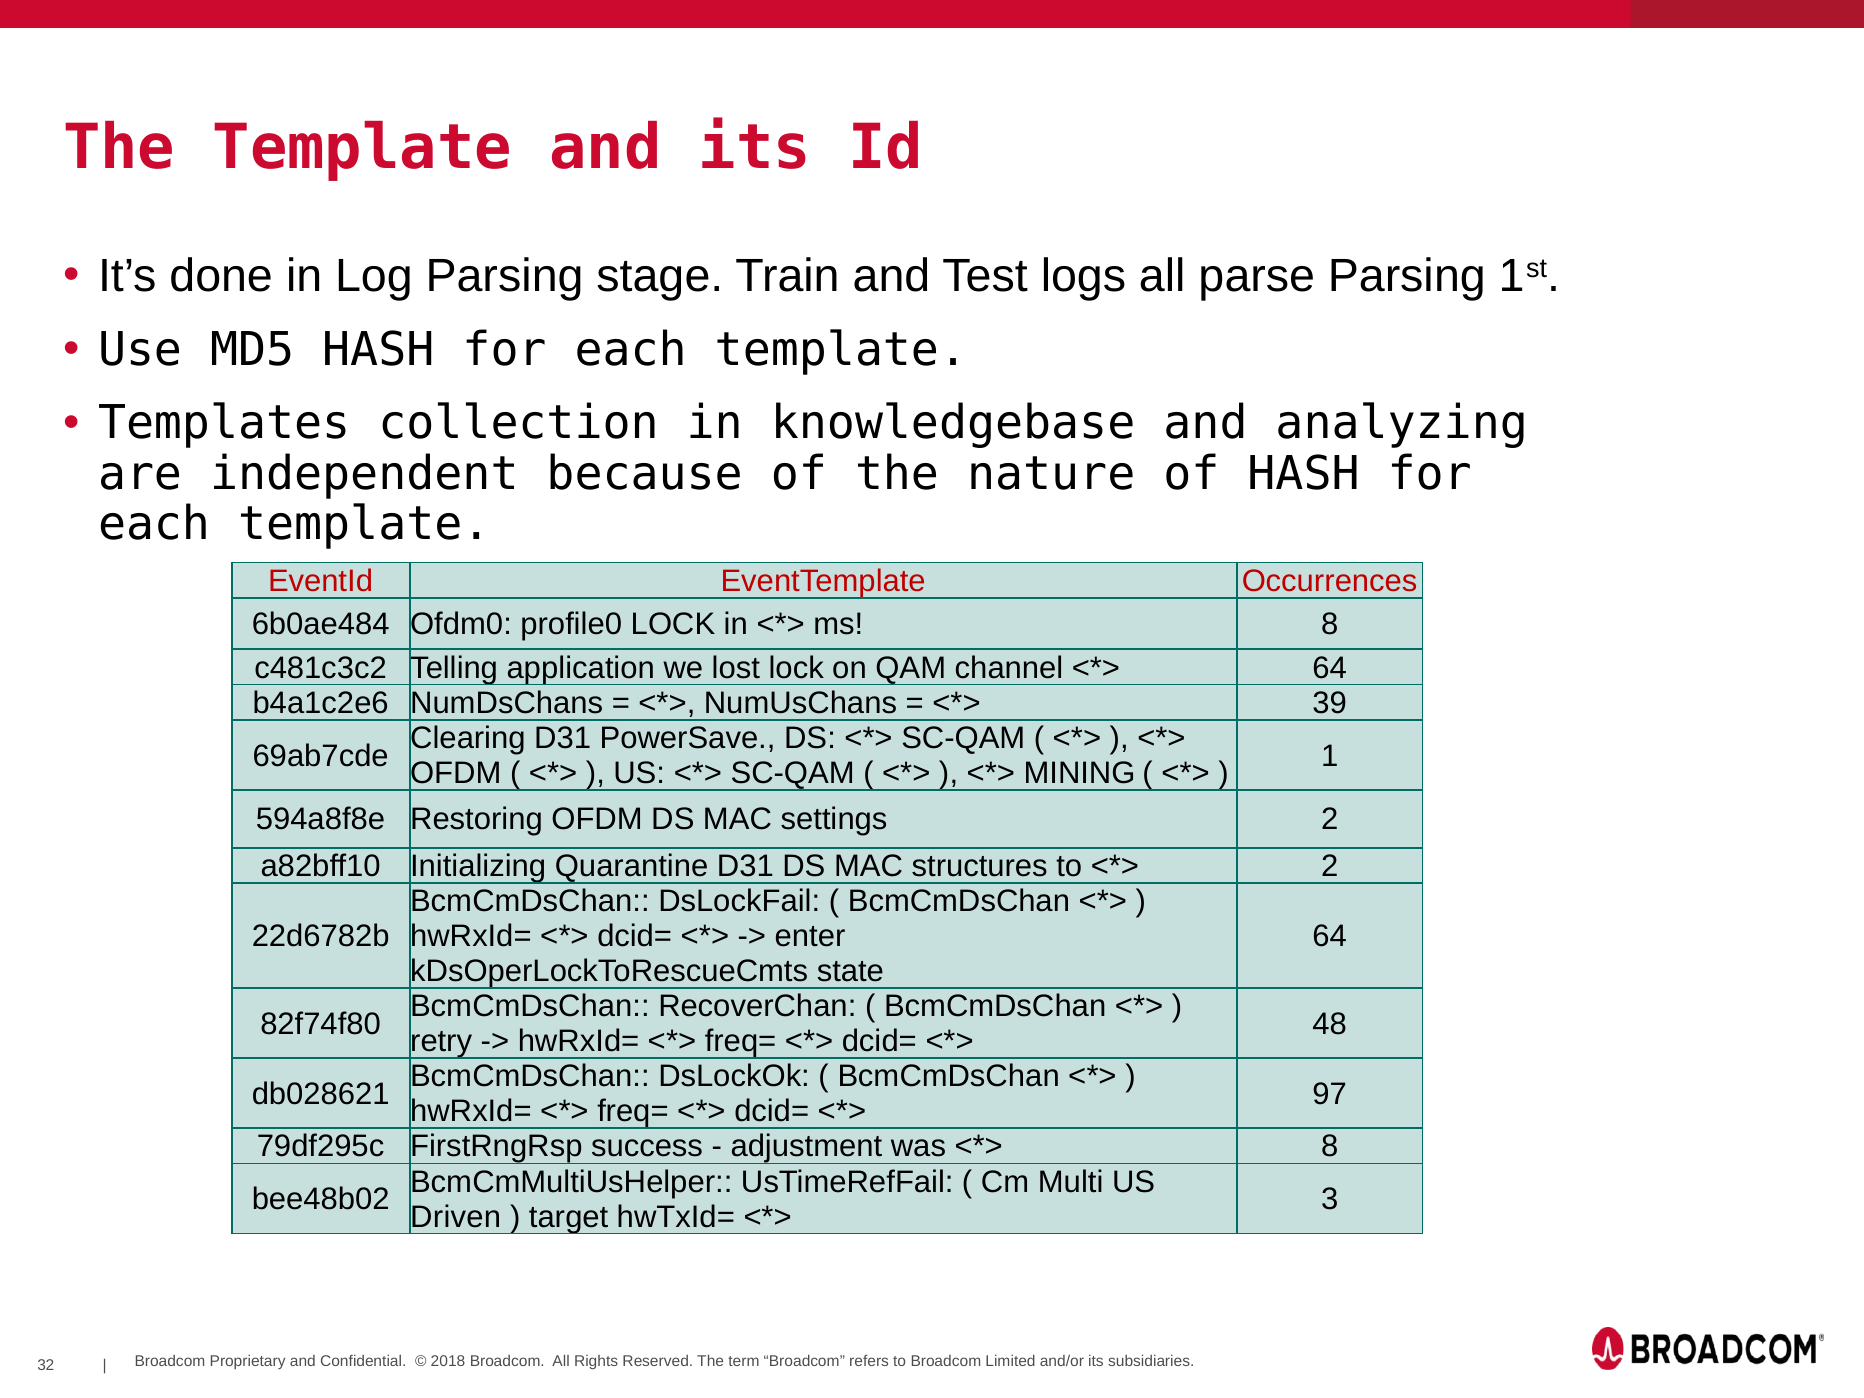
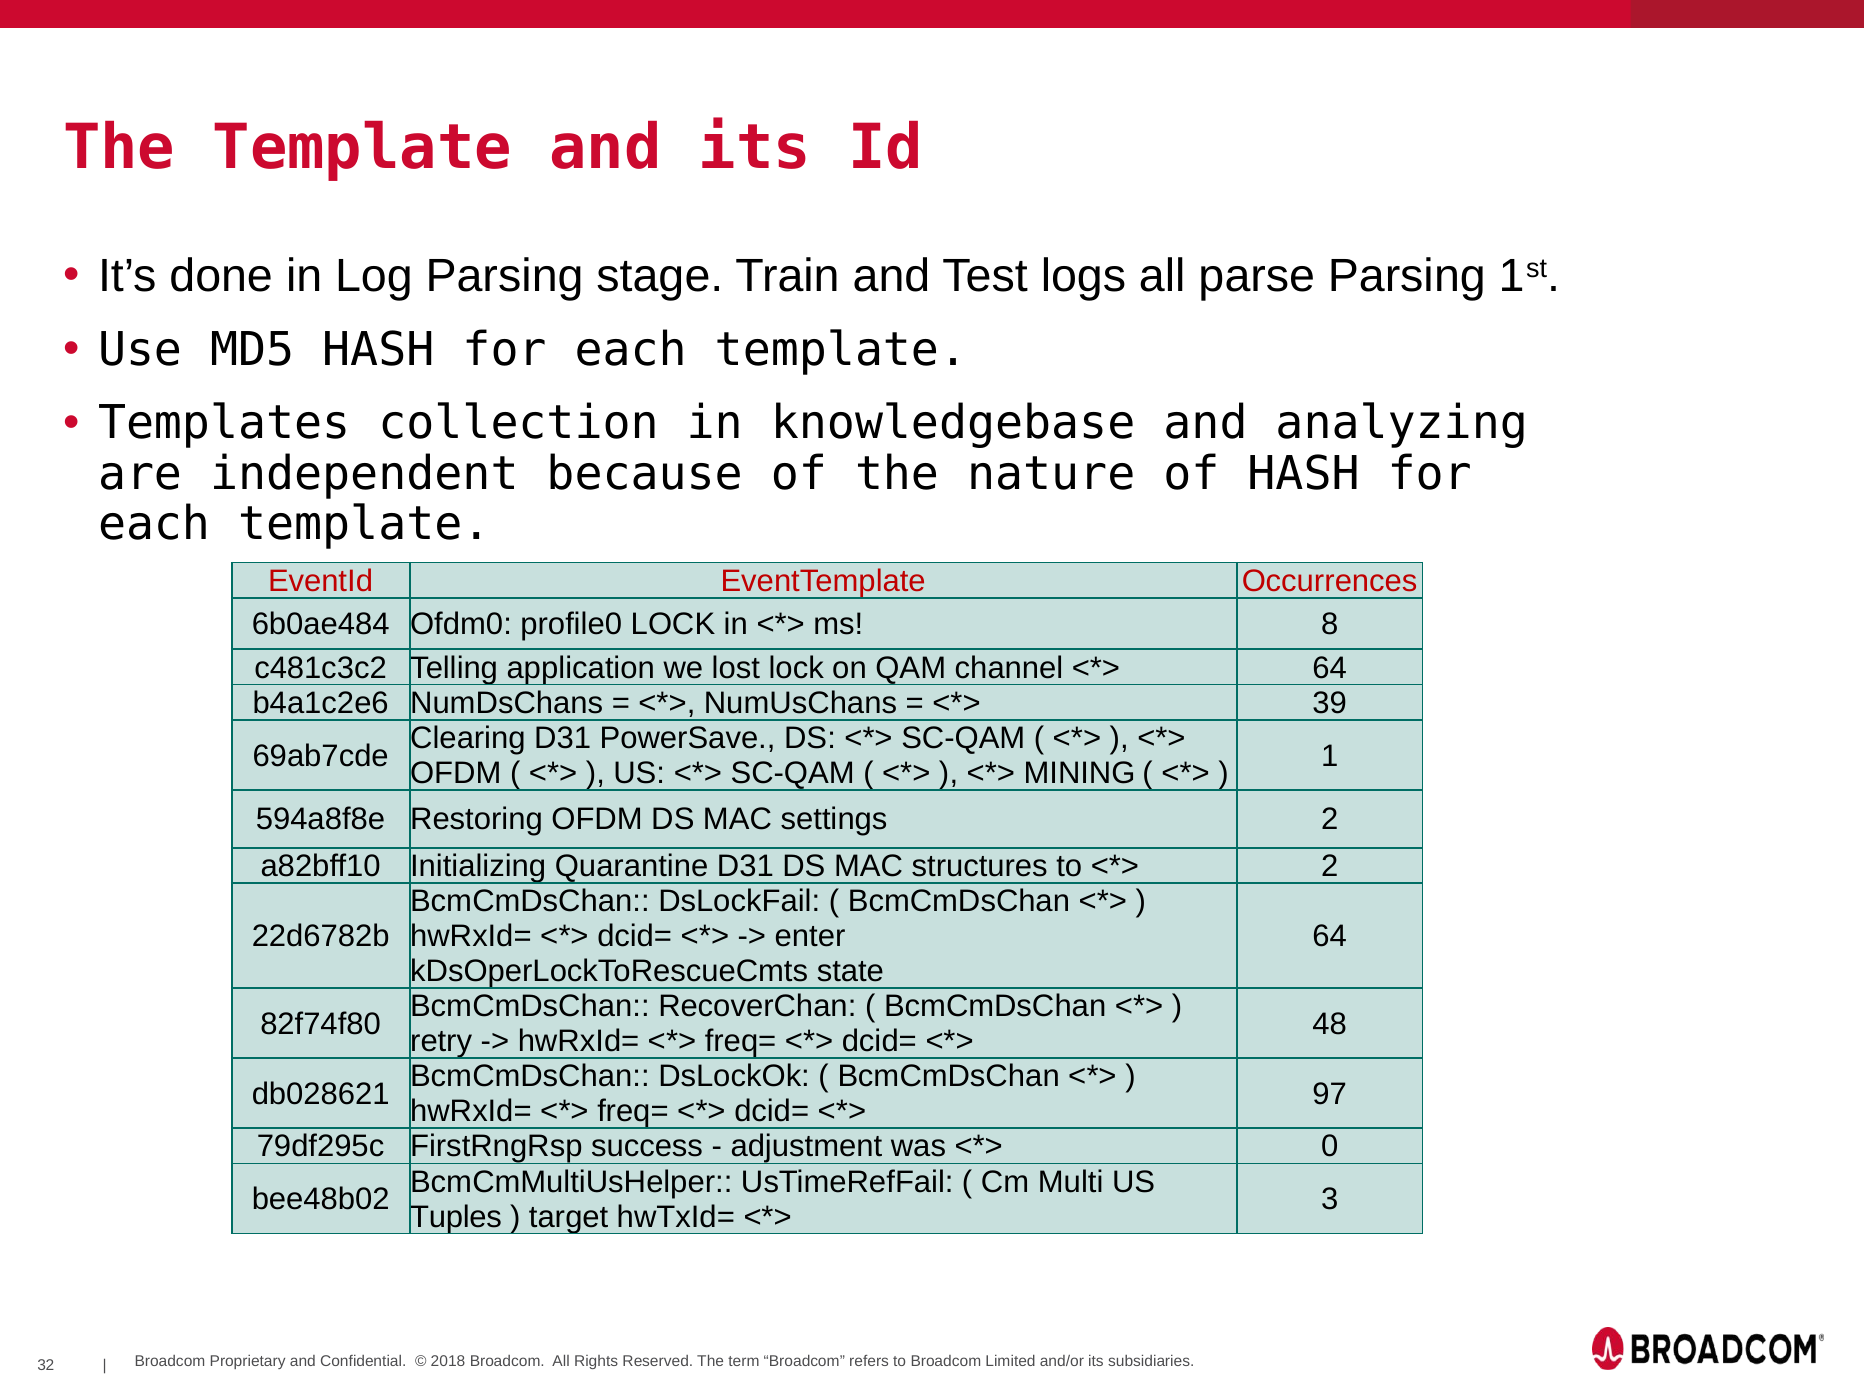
8: 8 -> 0 (1330, 1147)
Driven: Driven -> Tuples (456, 1217)
